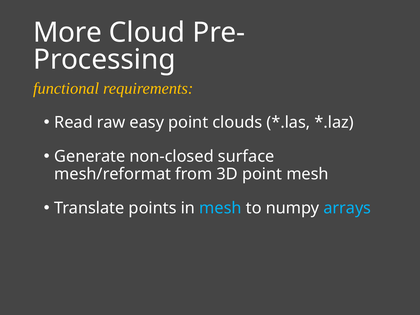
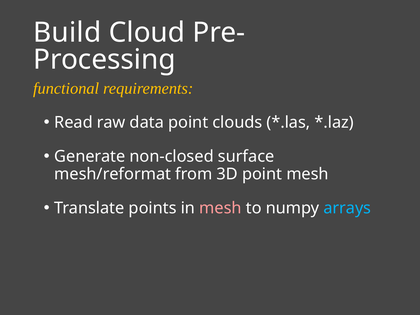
More: More -> Build (67, 33)
easy: easy -> data (147, 122)
mesh colour: light blue -> pink (220, 208)
